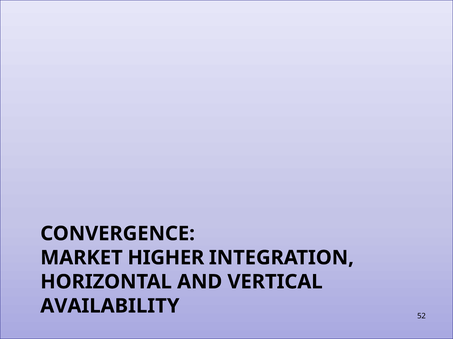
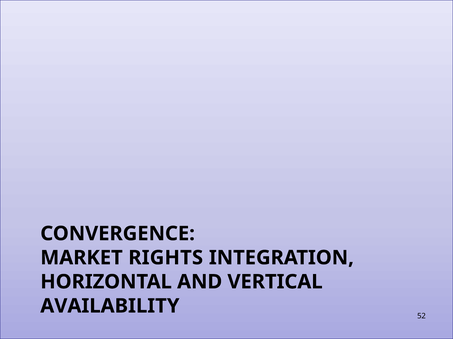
HIGHER: HIGHER -> RIGHTS (166, 258)
